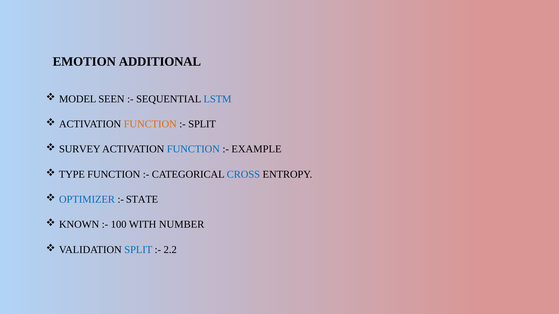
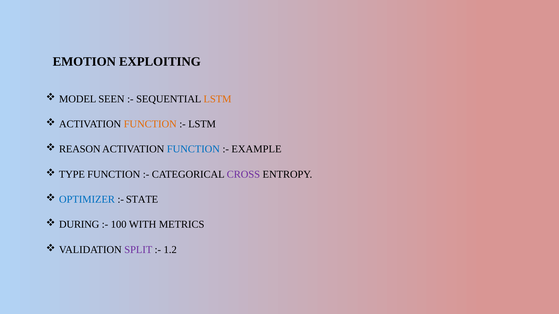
ADDITIONAL: ADDITIONAL -> EXPLOITING (160, 62)
LSTM colour: blue -> orange (218, 99)
SPLIT: SPLIT -> LSTM (202, 124)
SURVEY: SURVEY -> REASON (80, 149)
CROSS colour: blue -> purple (243, 175)
KNOWN: KNOWN -> DURING (79, 225)
NUMBER: NUMBER -> METRICS (182, 225)
SPLIT colour: blue -> purple (138, 250)
2.2: 2.2 -> 1.2 (170, 250)
